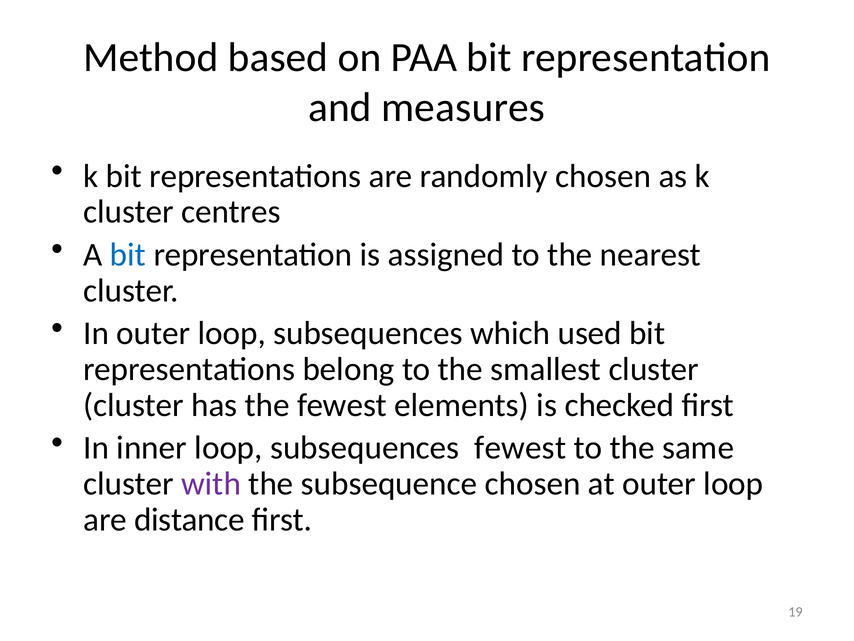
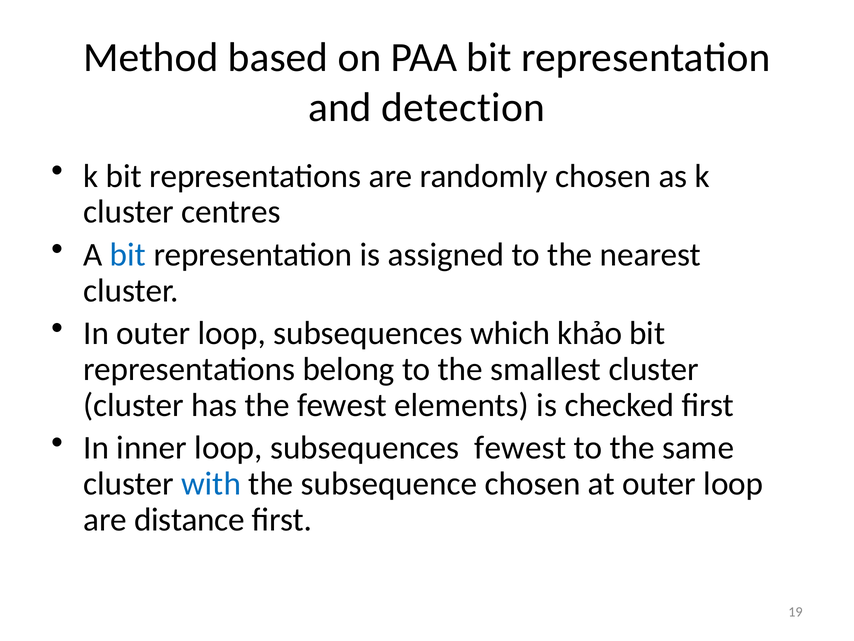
measures: measures -> detection (463, 108)
used: used -> khảo (590, 333)
with colour: purple -> blue (211, 483)
